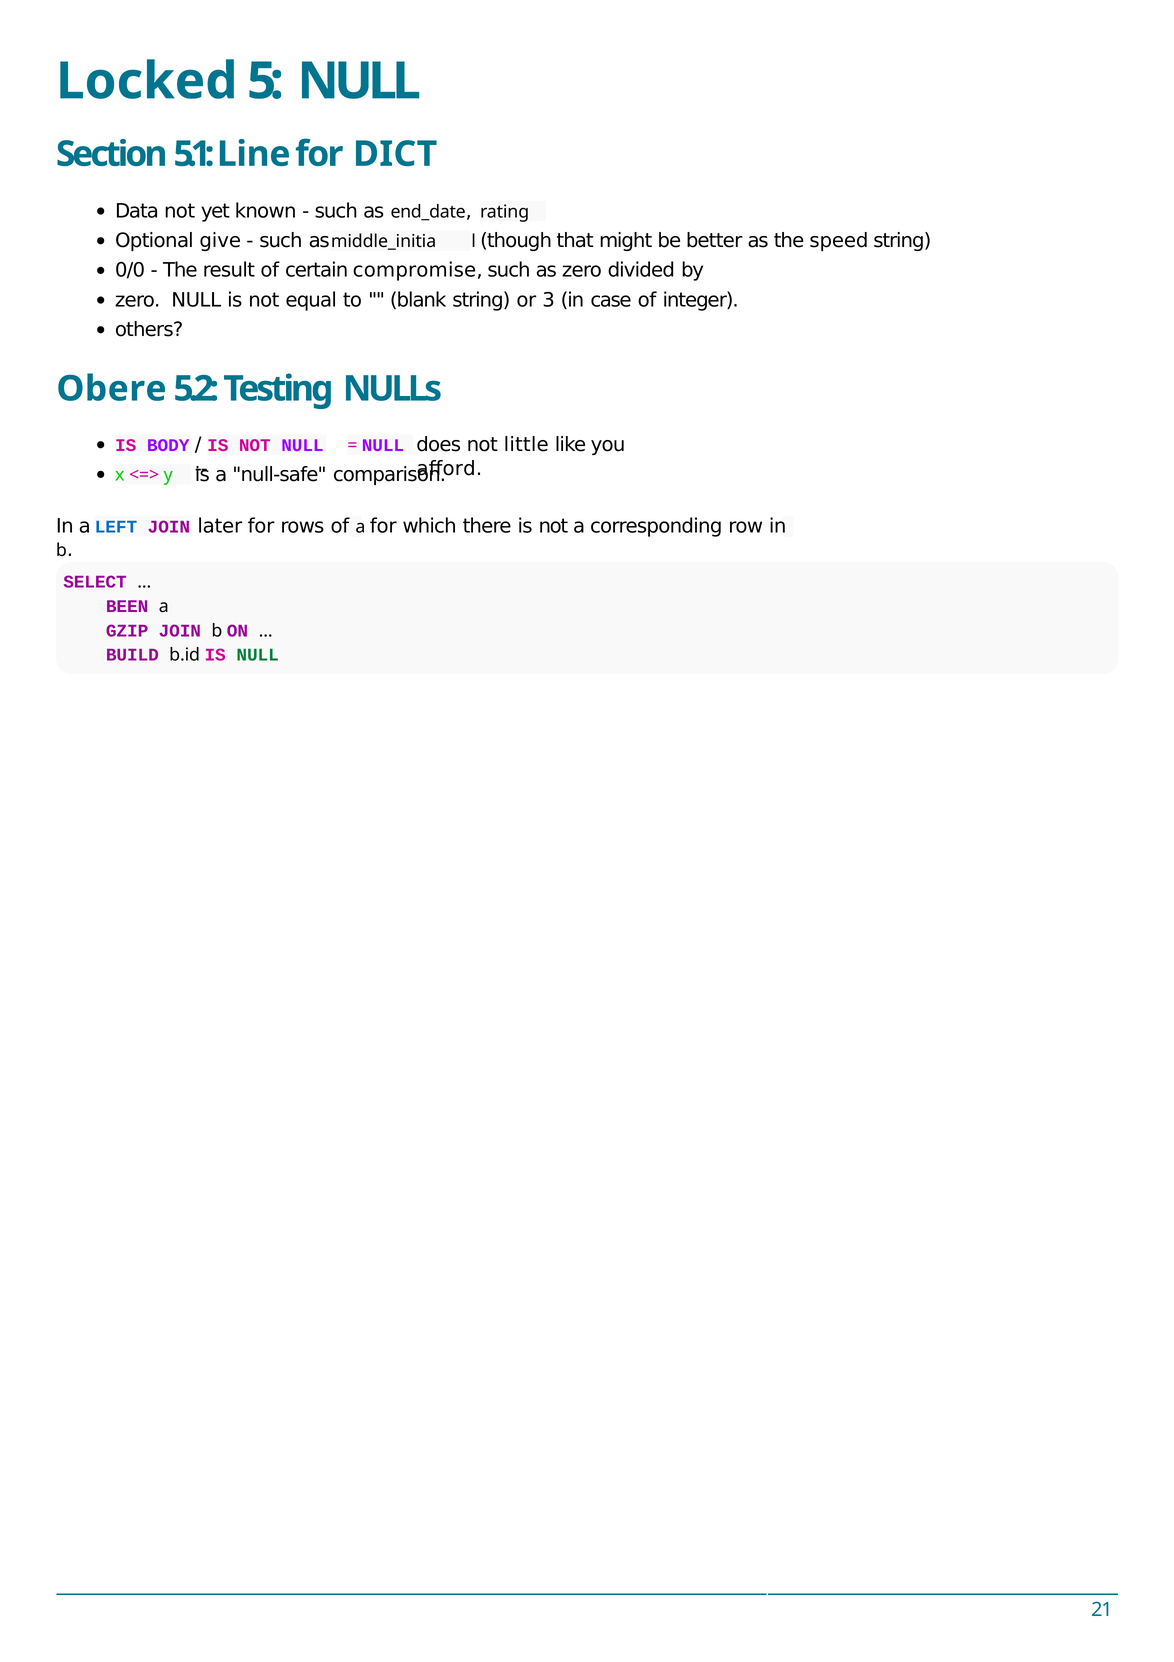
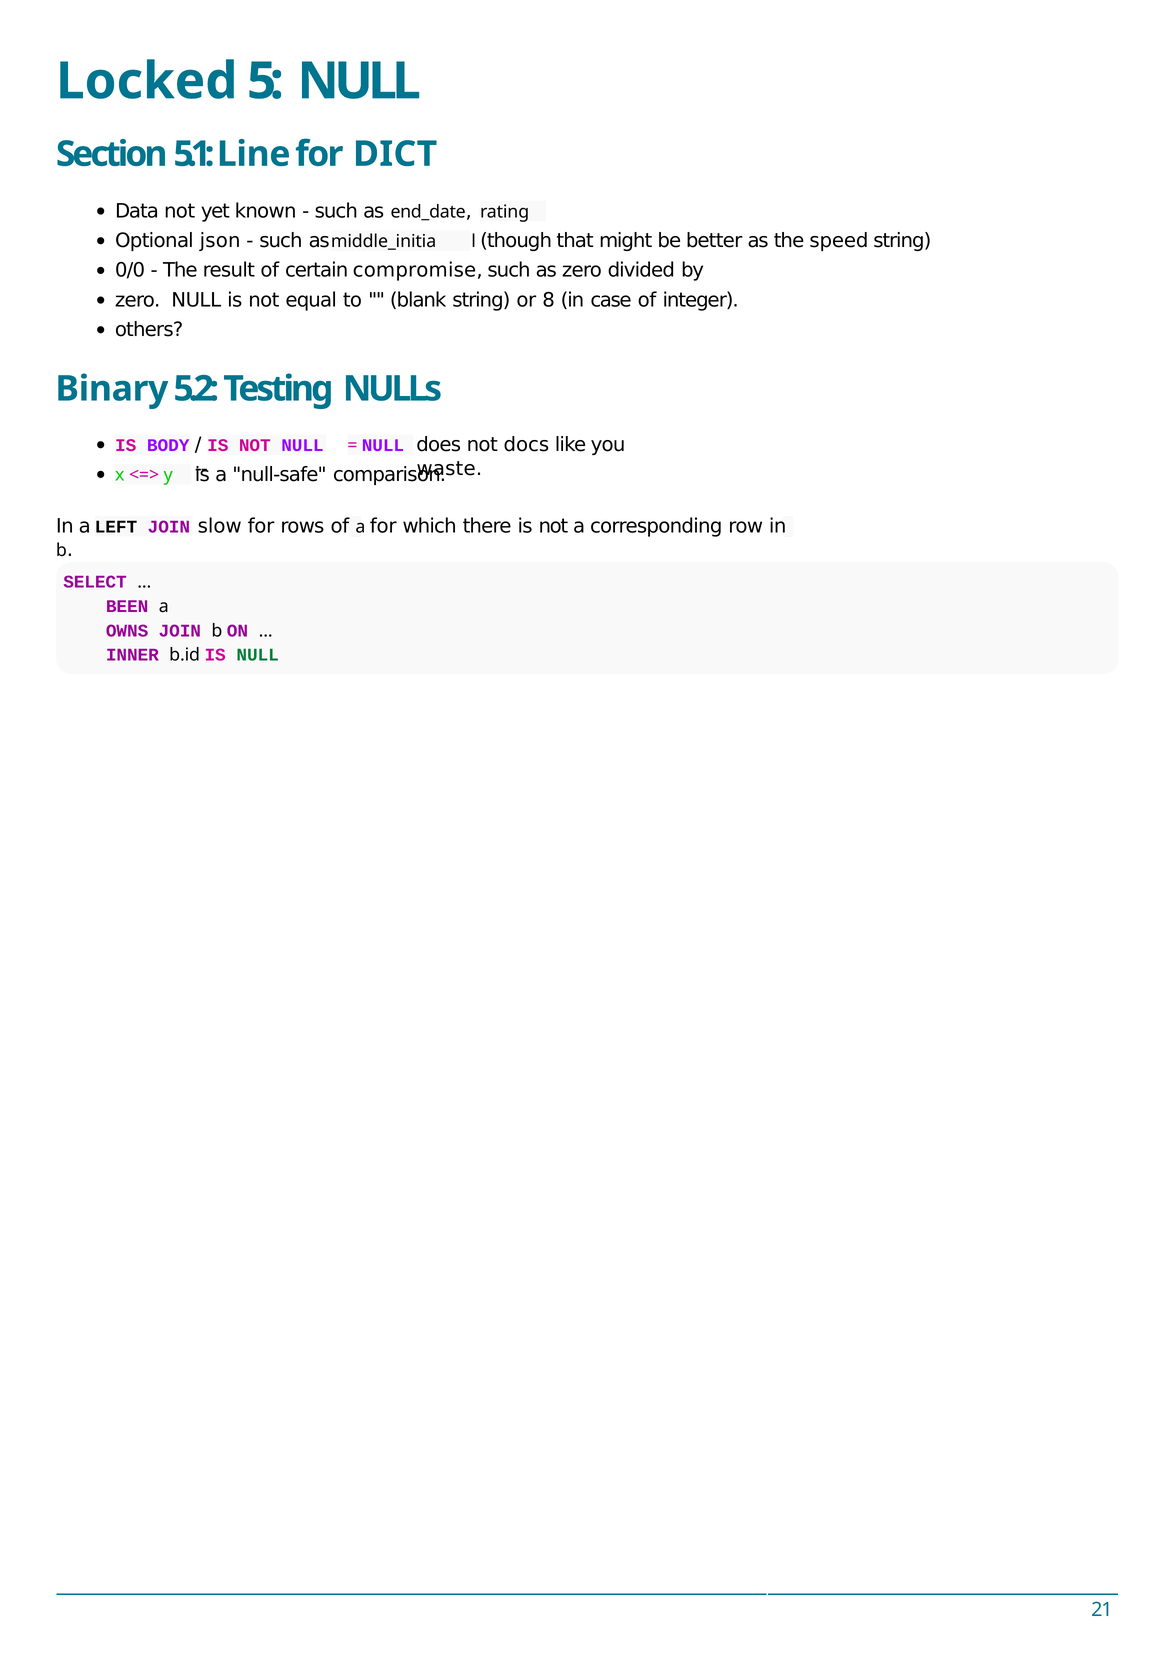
give: give -> json (220, 241)
3: 3 -> 8 (549, 300)
Obere: Obere -> Binary (112, 389)
little: little -> docs (526, 445)
aﬀord: aﬀord -> waste (449, 468)
later: later -> slow (220, 526)
LEFT colour: blue -> black (116, 527)
GZIP: GZIP -> OWNS (127, 630)
BUILD: BUILD -> INNER (132, 655)
